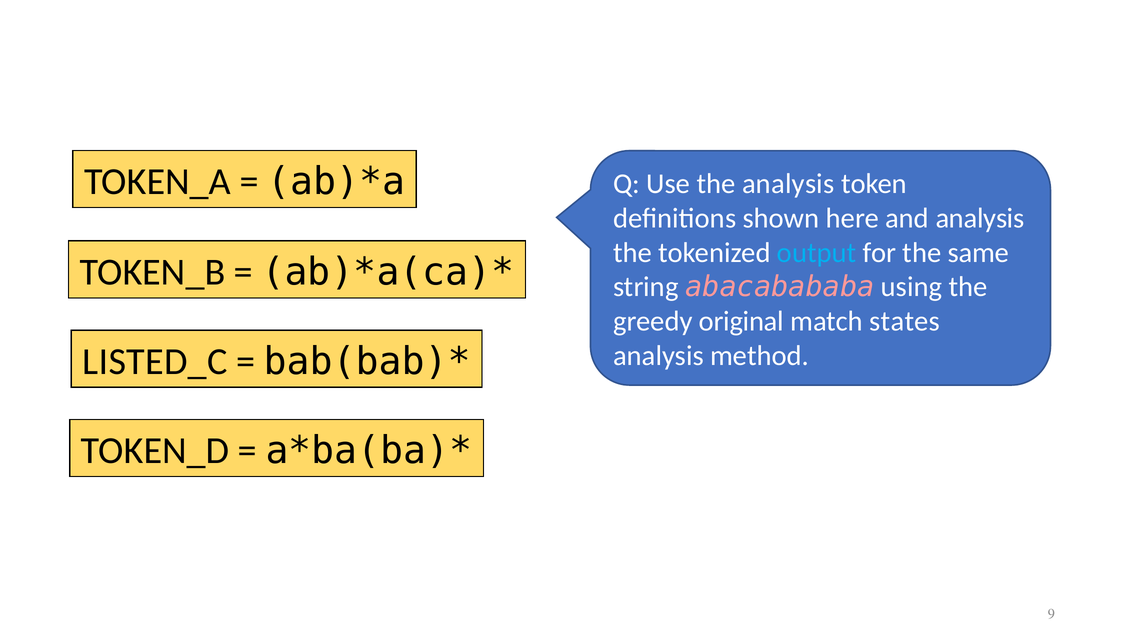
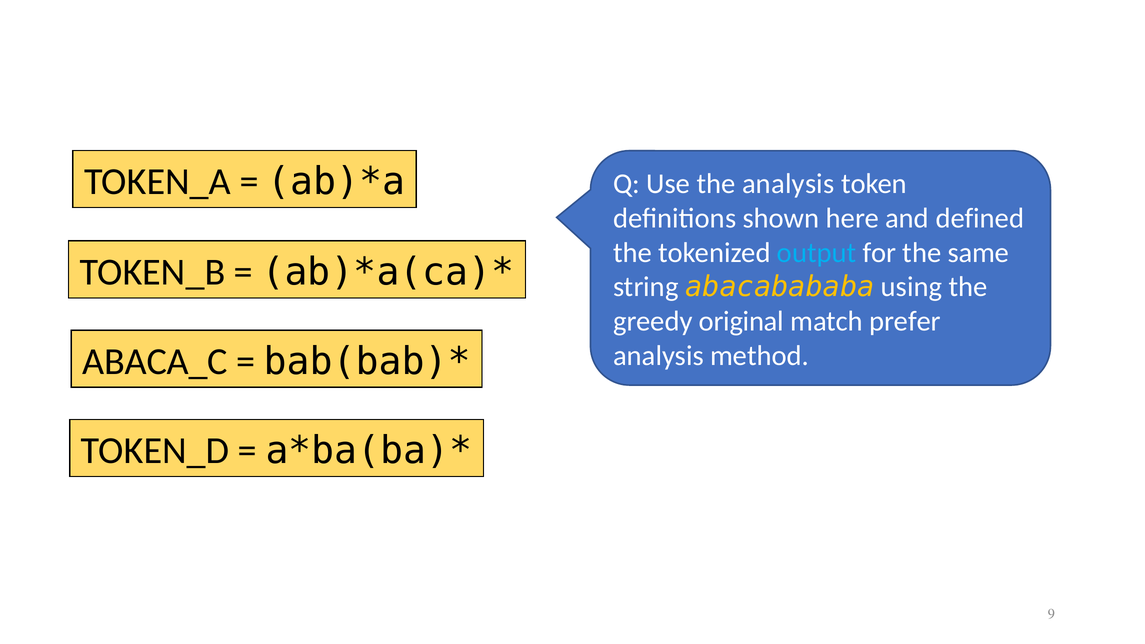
and analysis: analysis -> defined (980, 218)
abacabababa colour: pink -> yellow (780, 287)
states: states -> prefer (905, 321)
LISTED_C: LISTED_C -> ABACA_C (155, 361)
